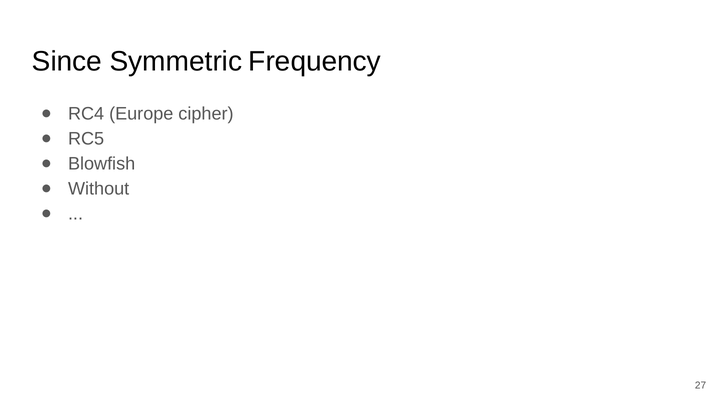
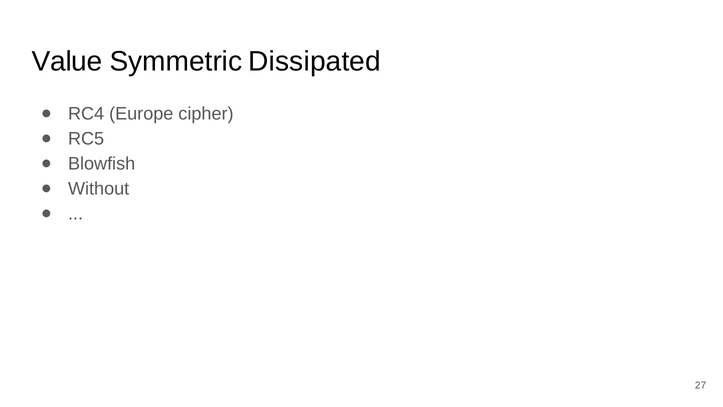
Since: Since -> Value (67, 61)
Frequency: Frequency -> Dissipated (315, 61)
